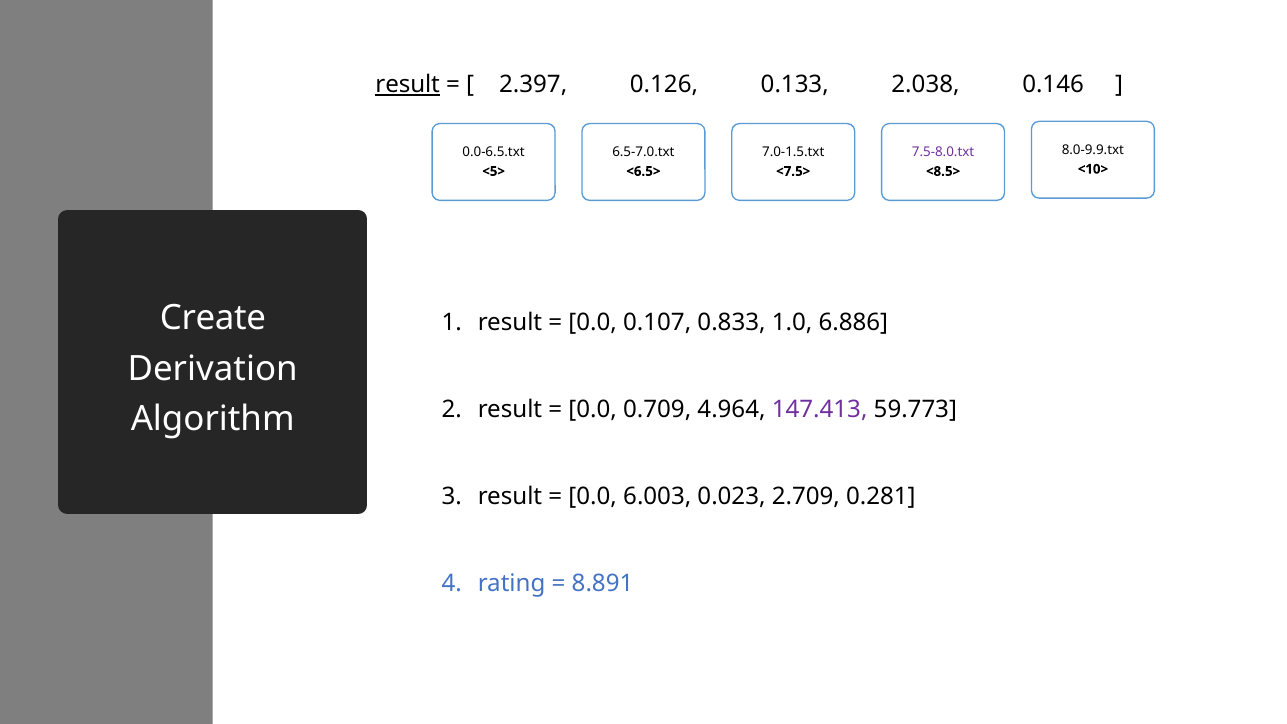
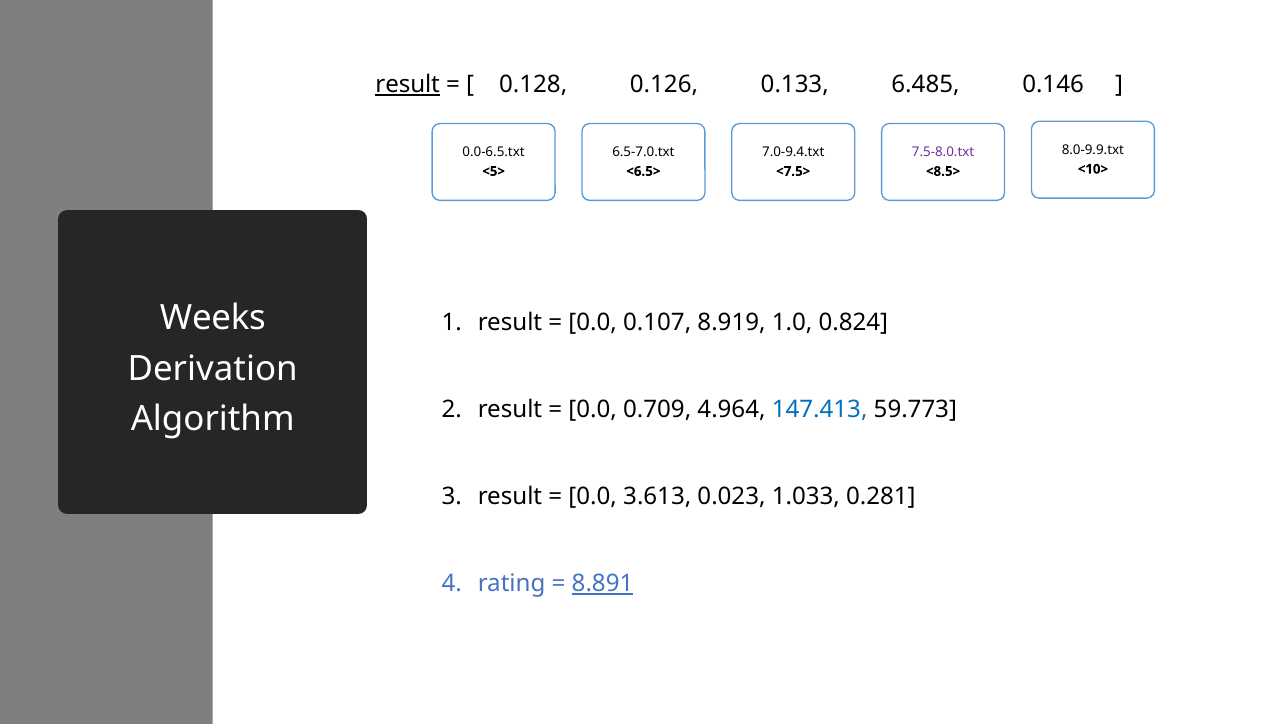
2.397: 2.397 -> 0.128 (533, 85)
2.038: 2.038 -> 6.485 (926, 85)
7.0-1.5.txt: 7.0-1.5.txt -> 7.0-9.4.txt (793, 152)
Create: Create -> Weeks (213, 318)
0.833: 0.833 -> 8.919 (732, 323)
6.886: 6.886 -> 0.824 (853, 323)
147.413 colour: purple -> blue (820, 410)
6.003: 6.003 -> 3.613 (657, 497)
2.709: 2.709 -> 1.033 (806, 497)
8.891 underline: none -> present (603, 583)
